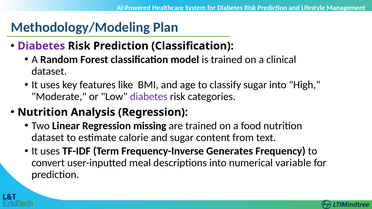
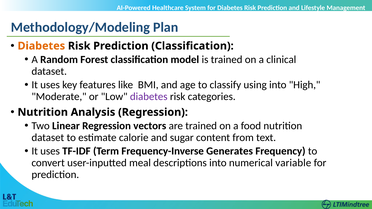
Diabetes colour: purple -> orange (41, 46)
classify sugar: sugar -> using (255, 85)
missing: missing -> vectors (150, 126)
